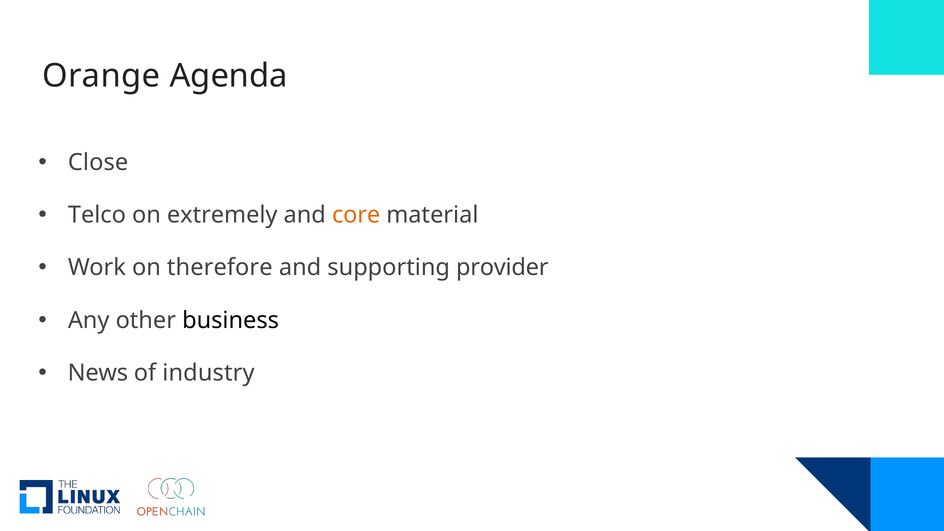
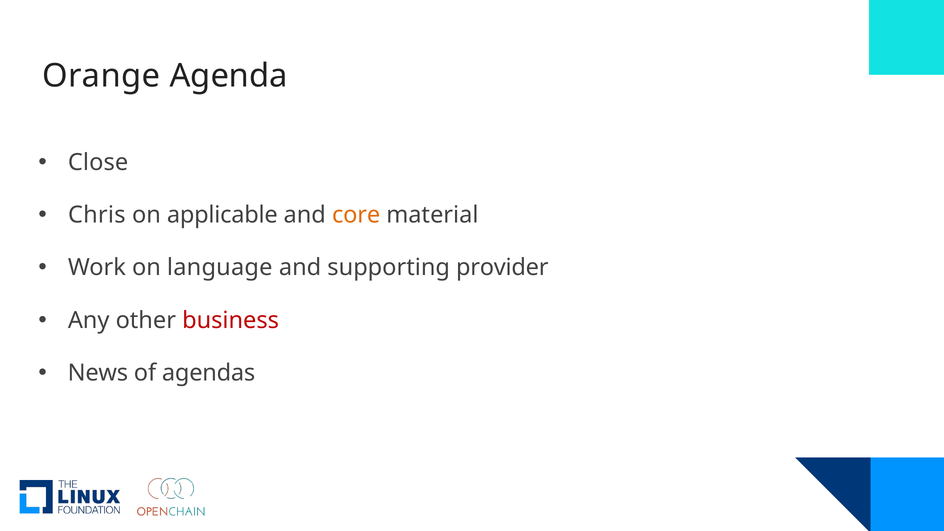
Telco: Telco -> Chris (97, 215)
extremely: extremely -> applicable (222, 215)
therefore: therefore -> language (220, 268)
business colour: black -> red (231, 320)
industry: industry -> agendas (209, 373)
